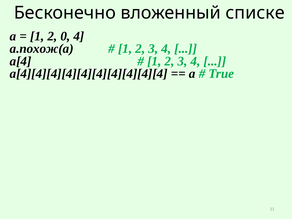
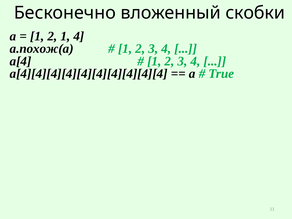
списке: списке -> скобки (255, 13)
2 0: 0 -> 1 (65, 36)
